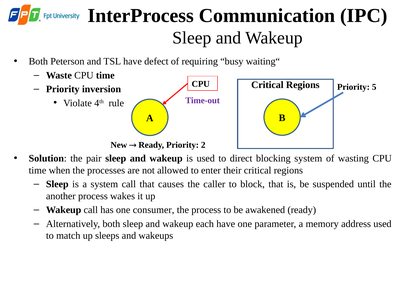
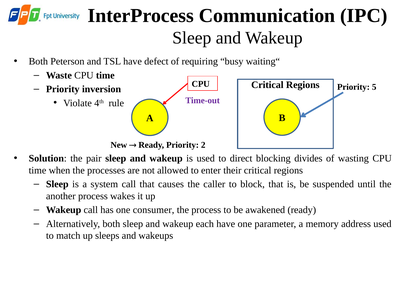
blocking system: system -> divides (308, 158)
